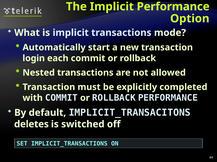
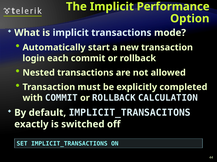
ROLLBACK PERFORMANCE: PERFORMANCE -> CALCULATION (168, 98)
deletes: deletes -> exactly (31, 125)
